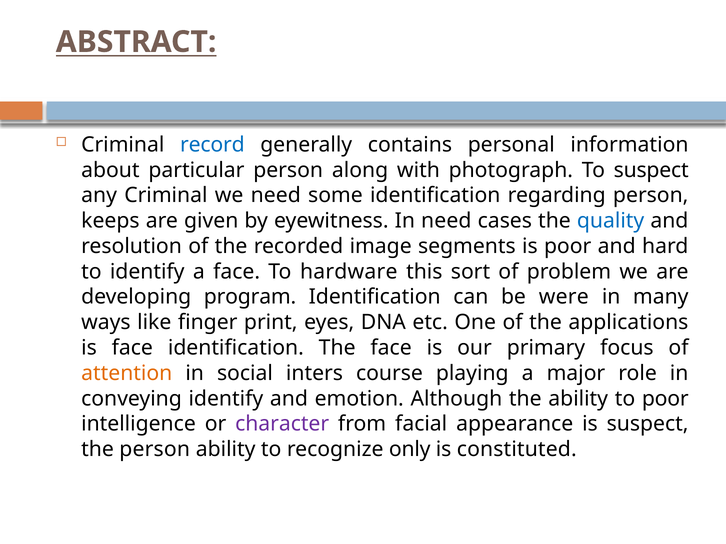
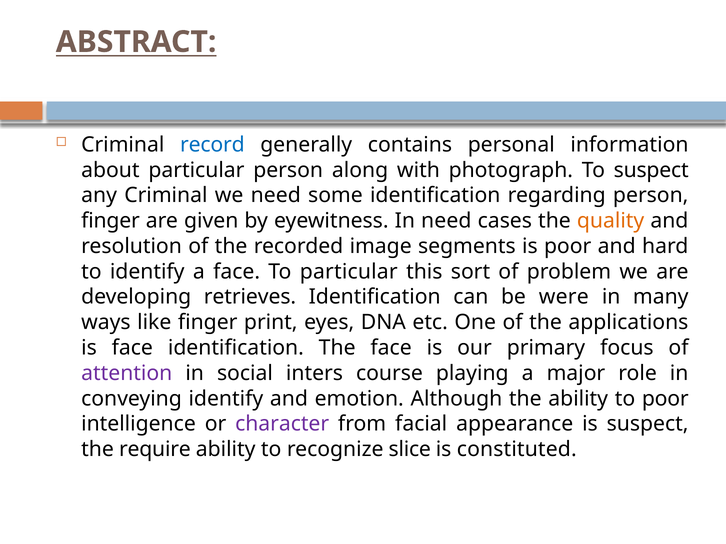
keeps: keeps -> finger (110, 221)
quality colour: blue -> orange (611, 221)
To hardware: hardware -> particular (349, 272)
program: program -> retrieves (250, 297)
attention colour: orange -> purple (127, 374)
the person: person -> require (155, 450)
only: only -> slice (410, 450)
